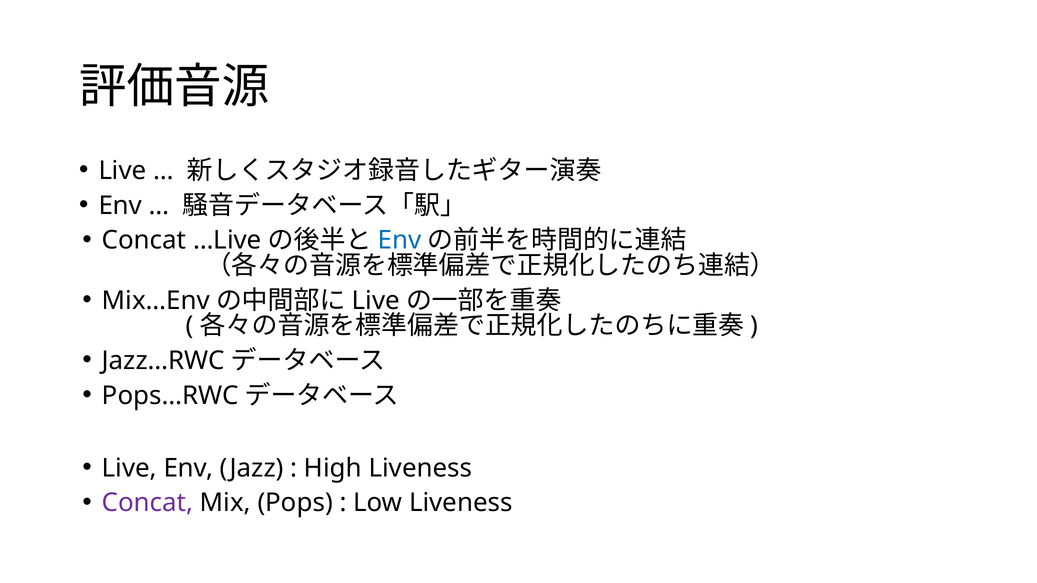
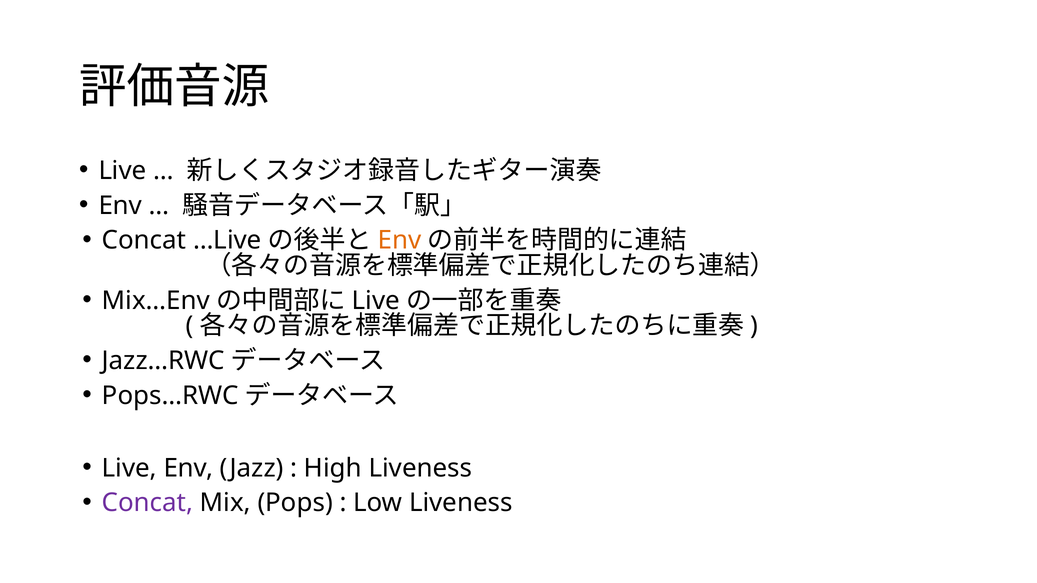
Env colour: blue -> orange (399, 241)
